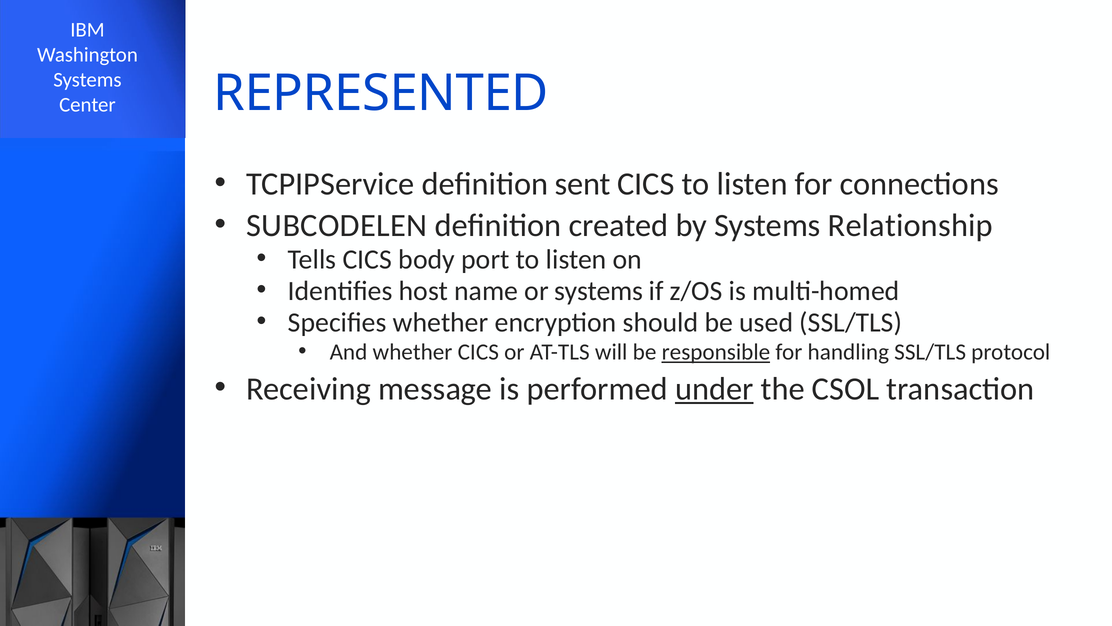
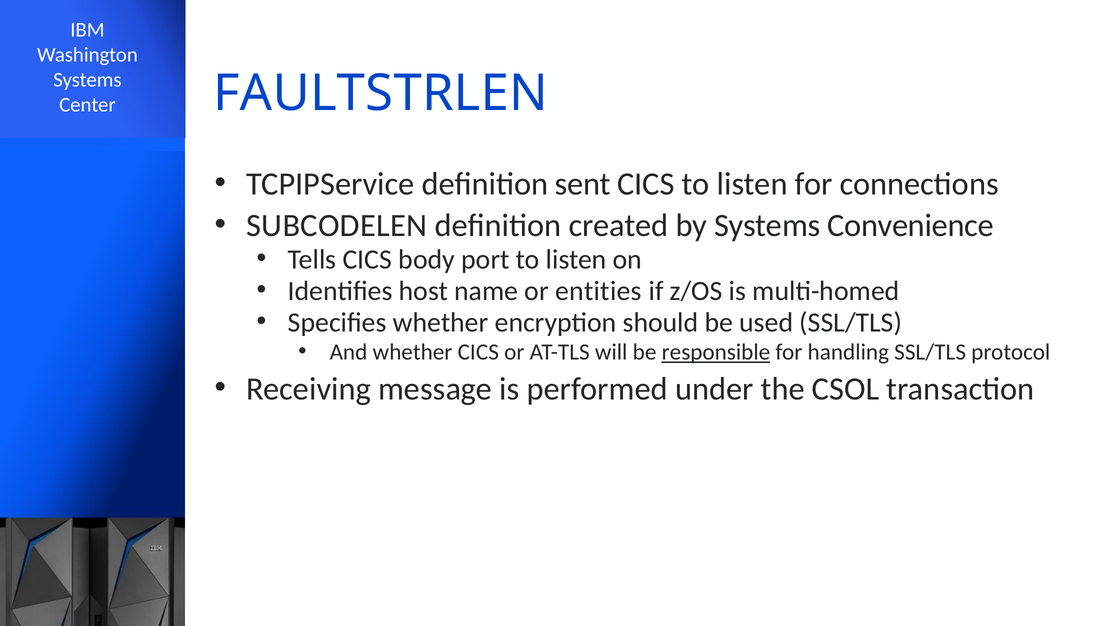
REPRESENTED: REPRESENTED -> FAULTSTRLEN (381, 93)
Relationship: Relationship -> Convenience (911, 226)
or systems: systems -> entities (598, 291)
under underline: present -> none (714, 389)
